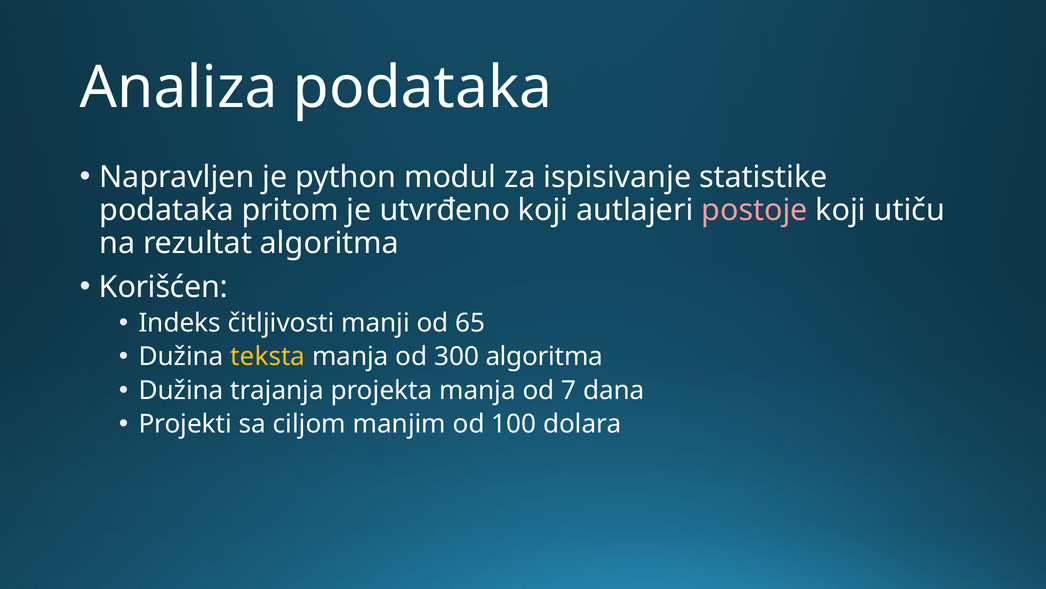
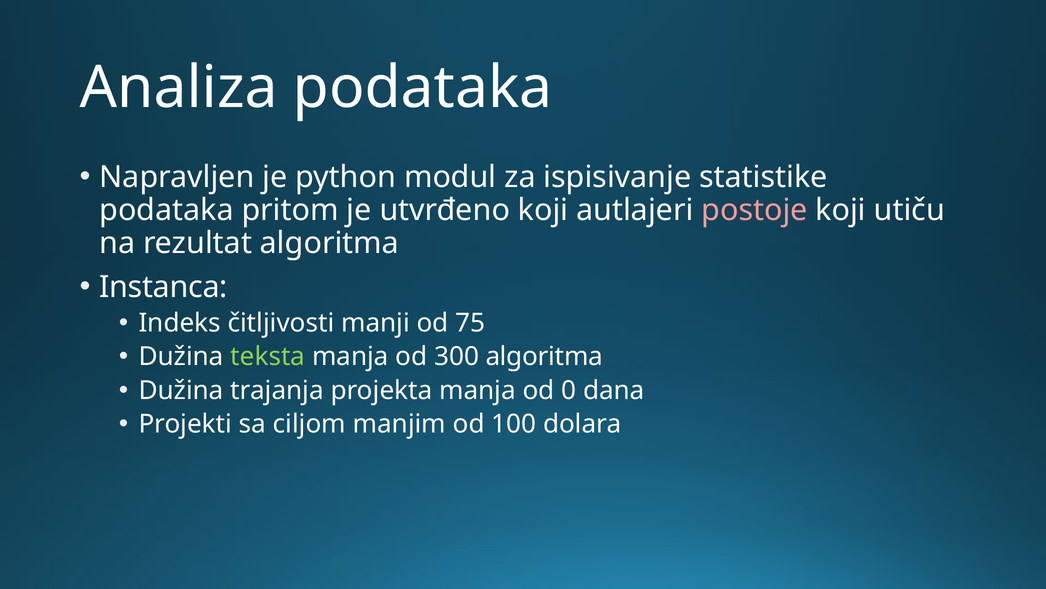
Korišćen: Korišćen -> Instanca (163, 287)
65: 65 -> 75 (470, 323)
teksta colour: yellow -> light green (268, 356)
7: 7 -> 0 (569, 390)
